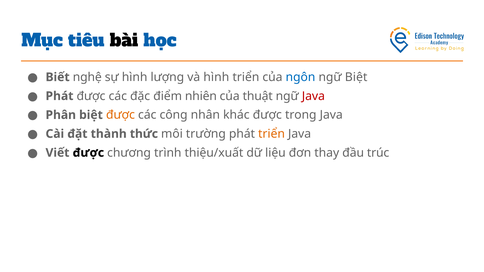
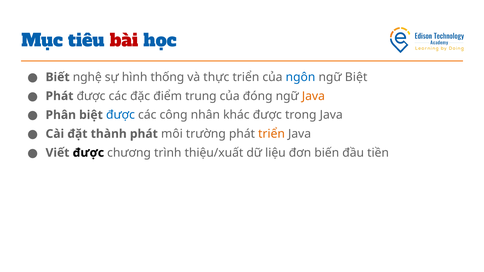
bài colour: black -> red (124, 41)
lượng: lượng -> thống (167, 77)
và hình: hình -> thực (216, 77)
nhiên: nhiên -> trung (201, 96)
thuật: thuật -> đóng (258, 96)
Java colour: red -> orange (313, 96)
được colour: orange -> blue (120, 115)
thành thức: thức -> phát (144, 134)
thay: thay -> biến (327, 153)
trúc: trúc -> tiền (378, 153)
